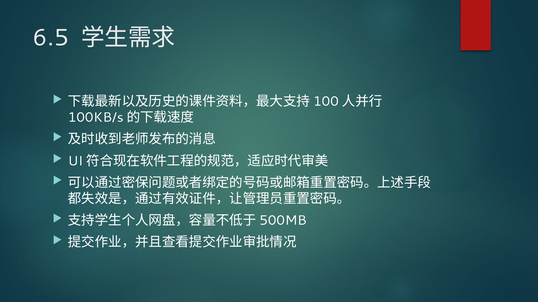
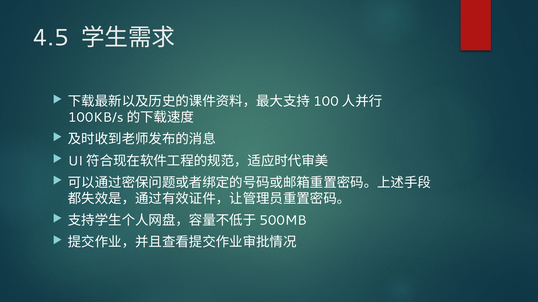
6.5: 6.5 -> 4.5 (51, 38)
